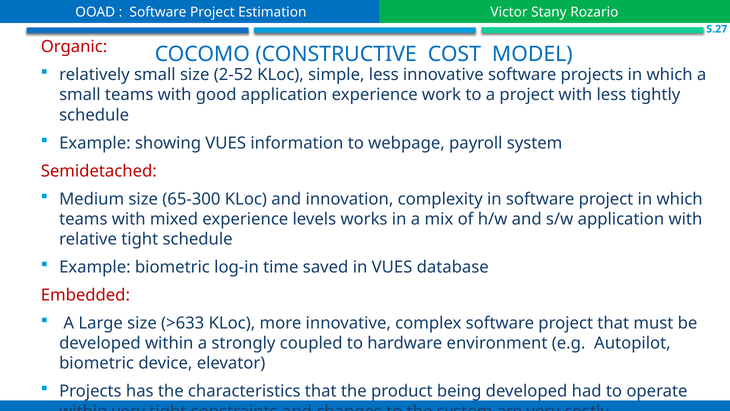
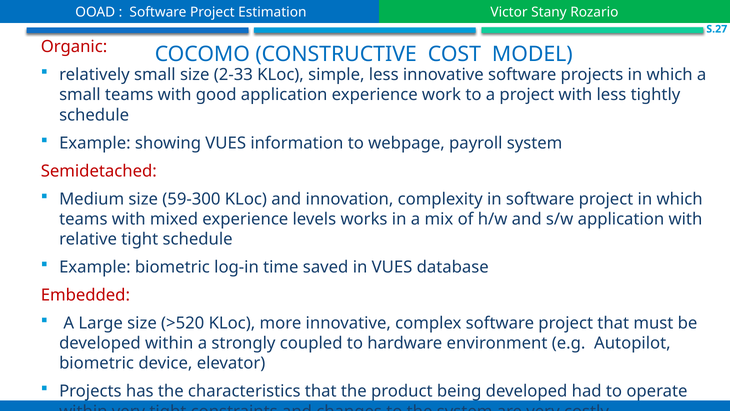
2-52: 2-52 -> 2-33 (233, 75)
65-300: 65-300 -> 59-300 (191, 199)
>633: >633 -> >520 (183, 323)
